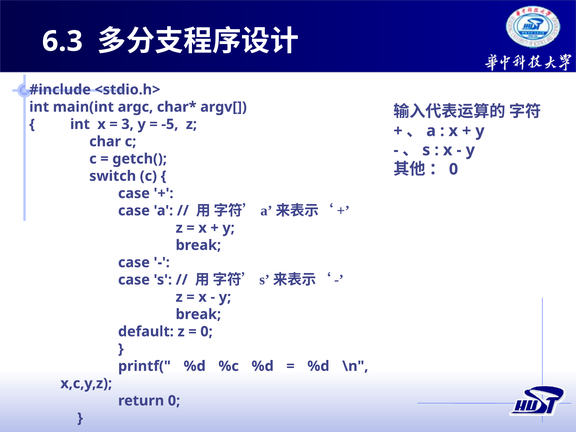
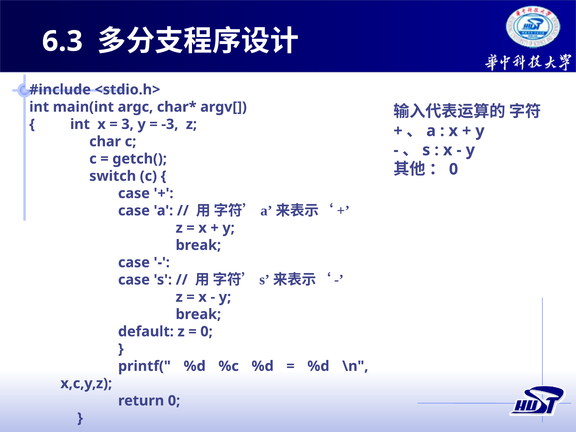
-5: -5 -> -3 (170, 124)
